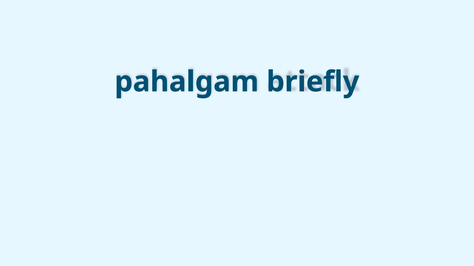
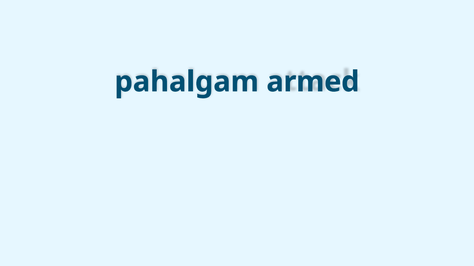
briefly: briefly -> armed (313, 82)
